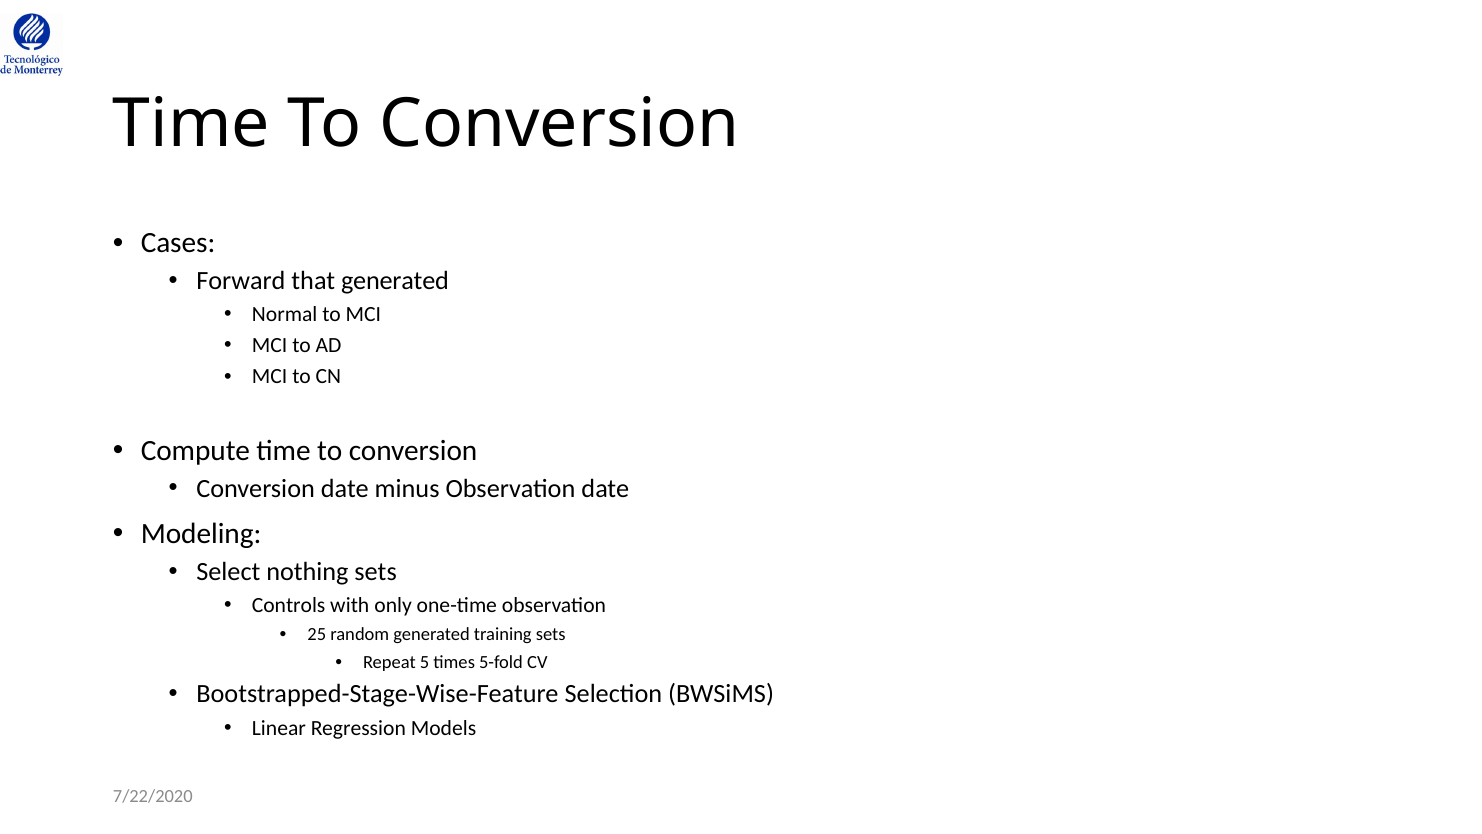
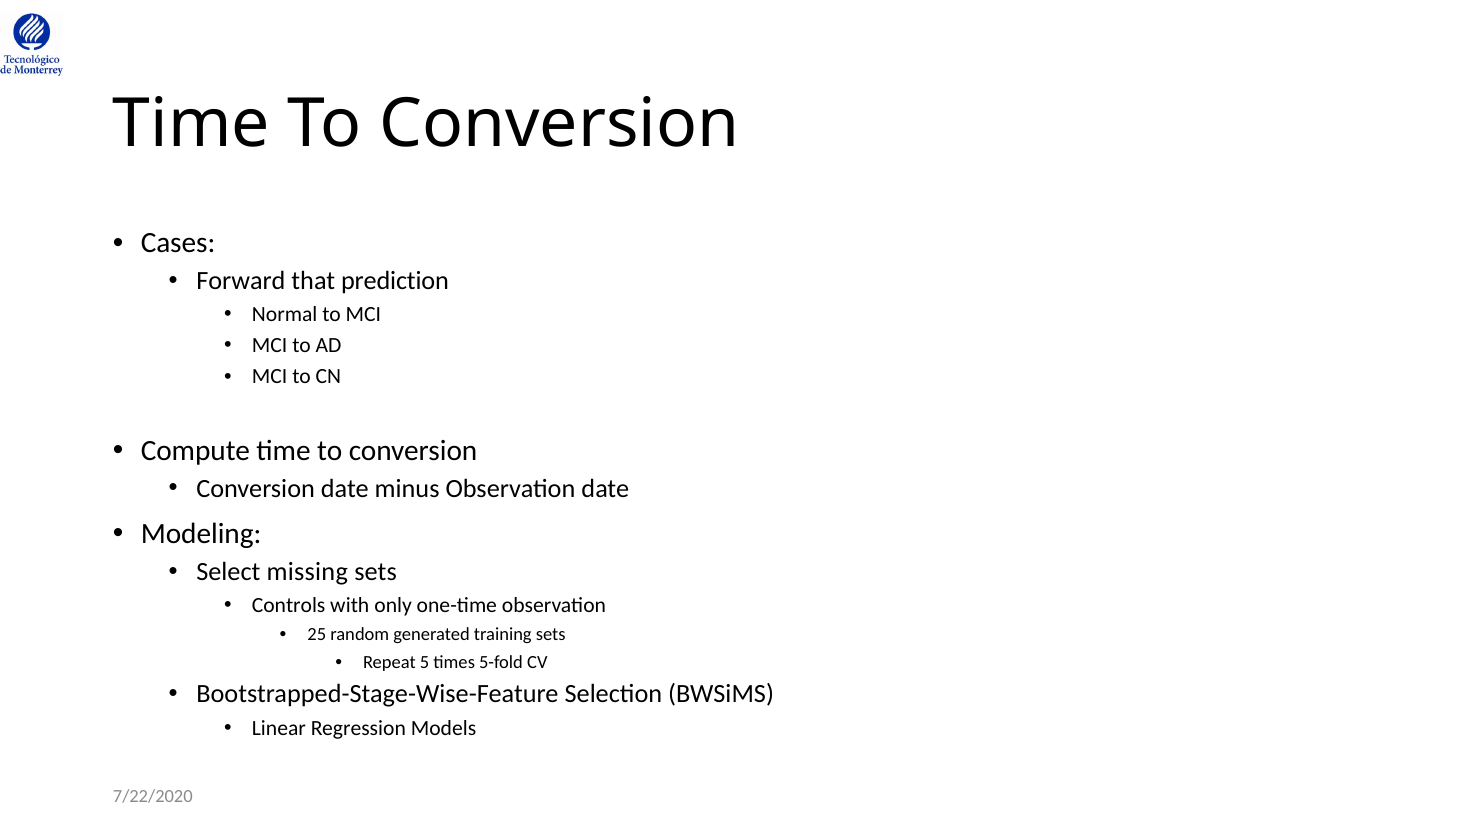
that generated: generated -> prediction (395, 281)
nothing: nothing -> missing (307, 571)
